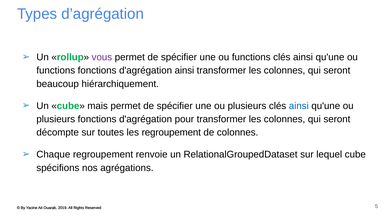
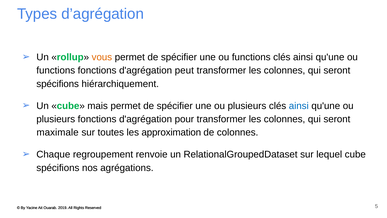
vous colour: purple -> orange (102, 57)
d'agrégation ainsi: ainsi -> peut (184, 70)
beaucoup: beaucoup -> spécifions (58, 84)
décompte: décompte -> maximale (58, 132)
les regroupement: regroupement -> approximation (171, 132)
